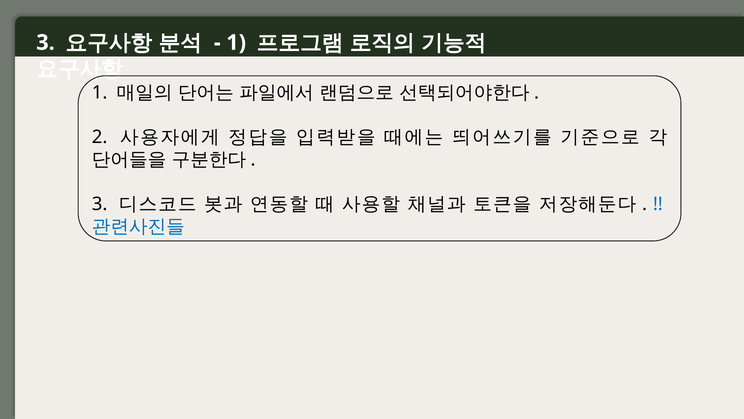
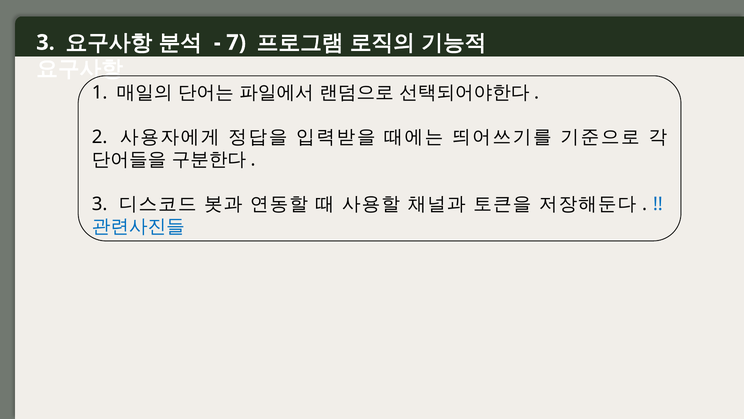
1: 1 -> 7 (236, 43)
